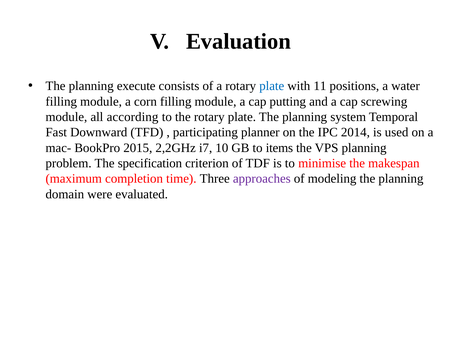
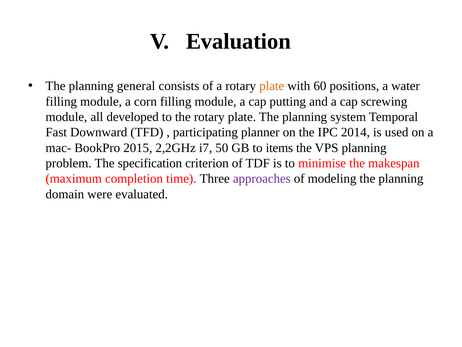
execute: execute -> general (136, 86)
plate colour: blue -> orange (272, 86)
11: 11 -> 60 (320, 86)
according: according -> developed (133, 117)
10: 10 -> 50 (222, 148)
